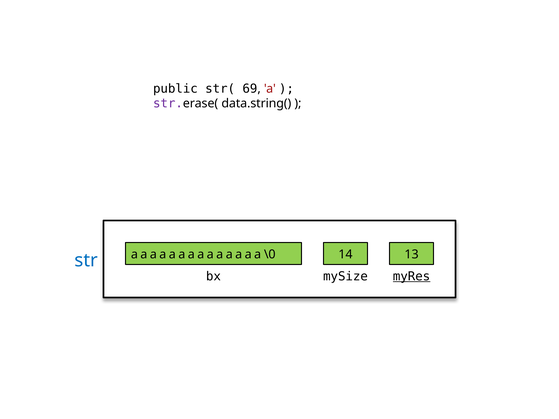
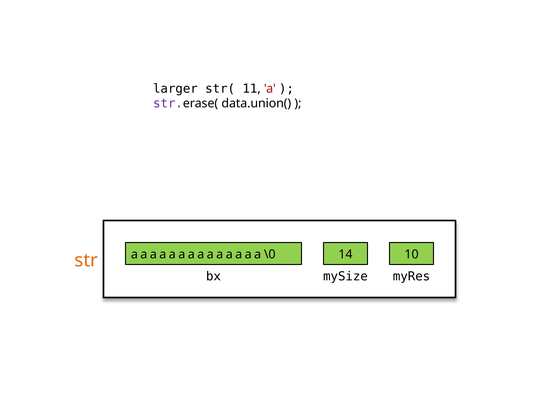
public: public -> larger (175, 89)
69: 69 -> 11 (250, 89)
data.string(: data.string( -> data.union( (256, 104)
13: 13 -> 10 (412, 254)
str colour: blue -> orange (86, 260)
myRes underline: present -> none (412, 276)
